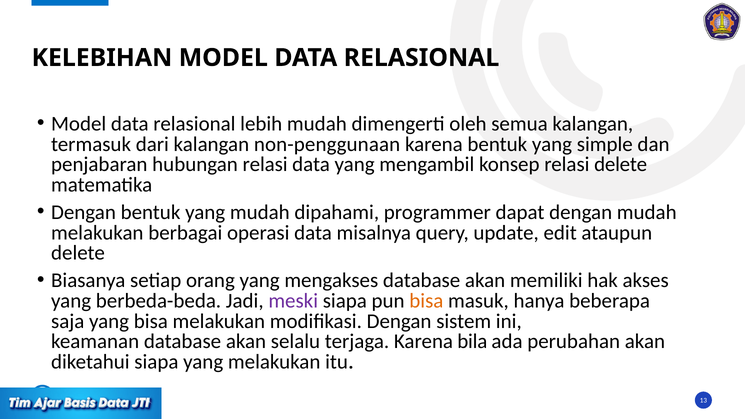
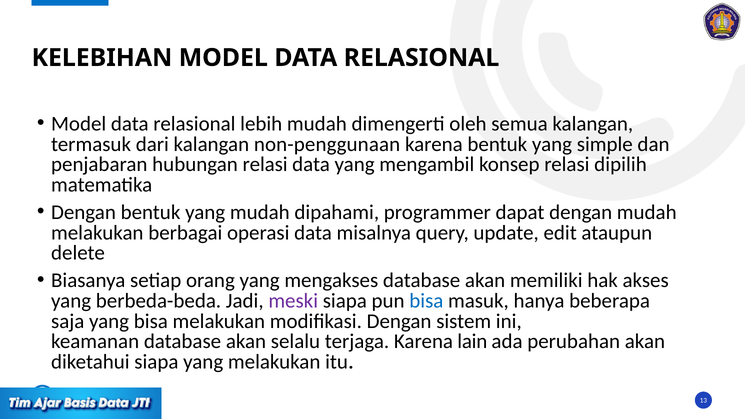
relasi delete: delete -> dipilih (621, 165)
bisa colour: orange -> blue (426, 301)
bila: bila -> lain (472, 342)
